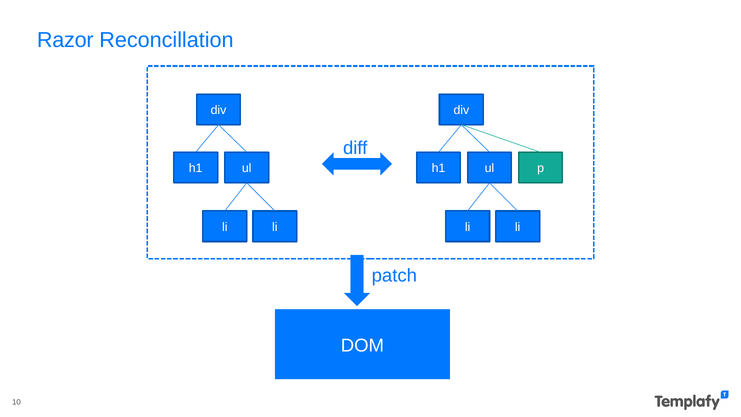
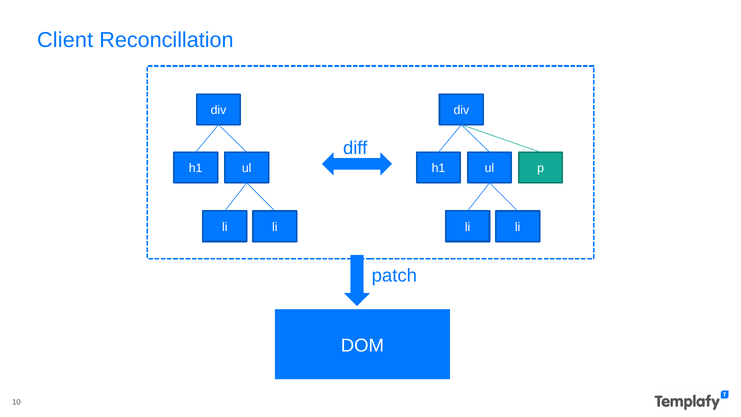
Razor: Razor -> Client (65, 40)
